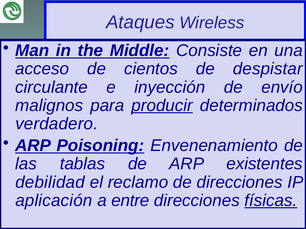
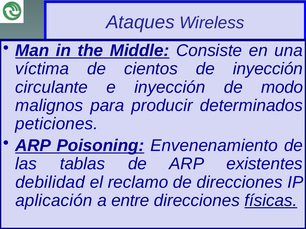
acceso: acceso -> víctima (42, 69)
de despistar: despistar -> inyección (268, 69)
envío: envío -> modo (282, 87)
producir underline: present -> none (162, 106)
verdadero: verdadero -> peticiones (57, 124)
